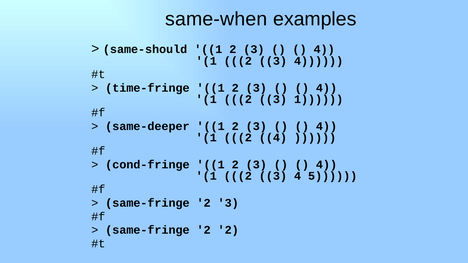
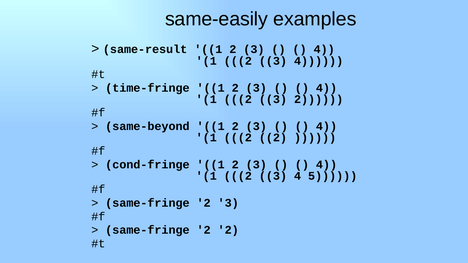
same-when: same-when -> same-easily (216, 19)
same-should: same-should -> same-result (145, 49)
3 1: 1 -> 2 (319, 99)
same-deeper: same-deeper -> same-beyond (147, 126)
1 2 4: 4 -> 2 (273, 138)
